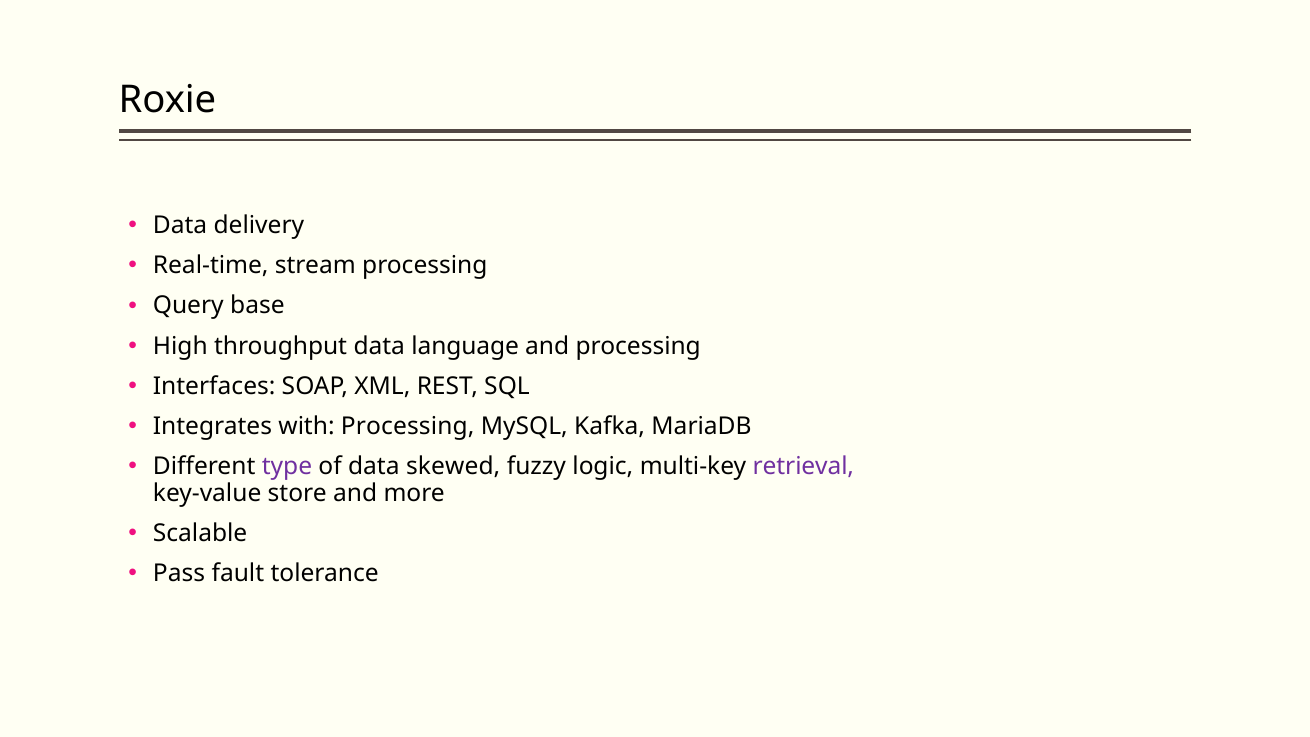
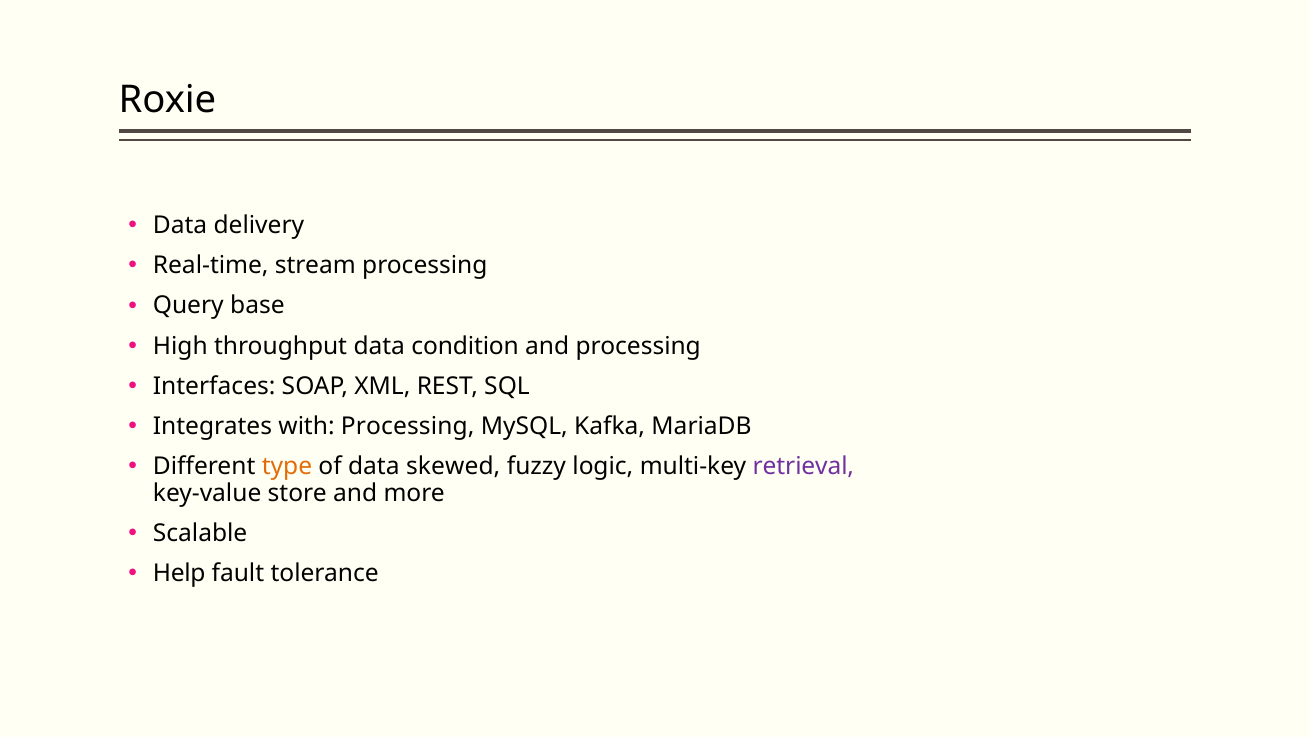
language: language -> condition (465, 346)
type colour: purple -> orange (287, 467)
Pass: Pass -> Help (179, 573)
